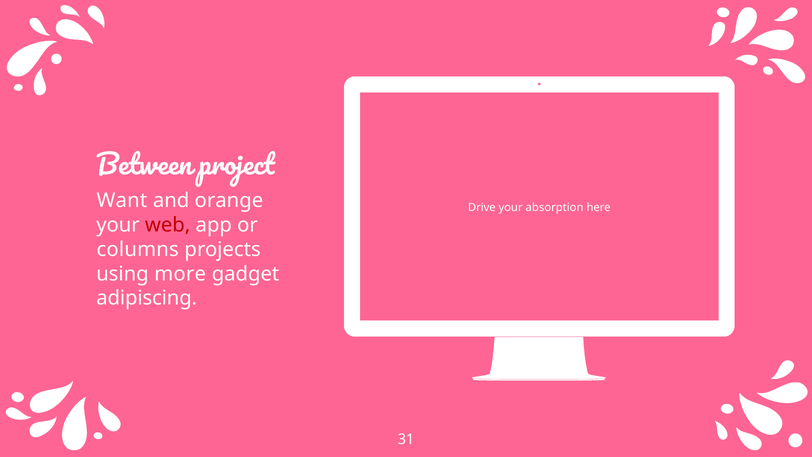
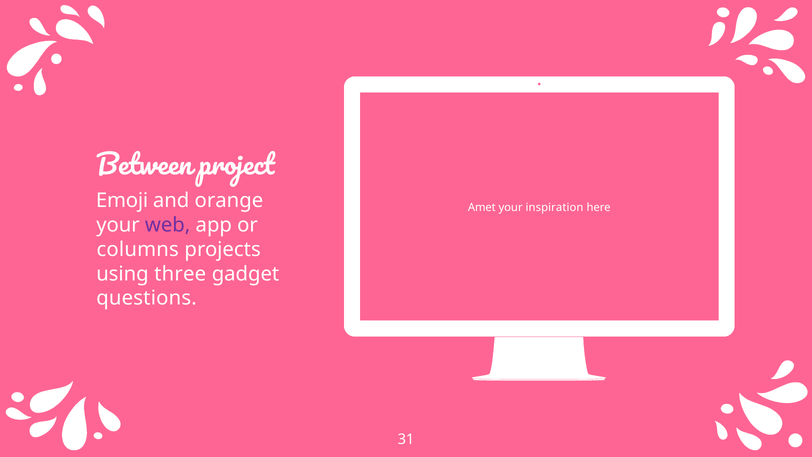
Want: Want -> Emoji (122, 201)
Drive: Drive -> Amet (482, 207)
absorption: absorption -> inspiration (555, 207)
web colour: red -> purple (168, 225)
more: more -> three (180, 274)
adipiscing: adipiscing -> questions (147, 298)
